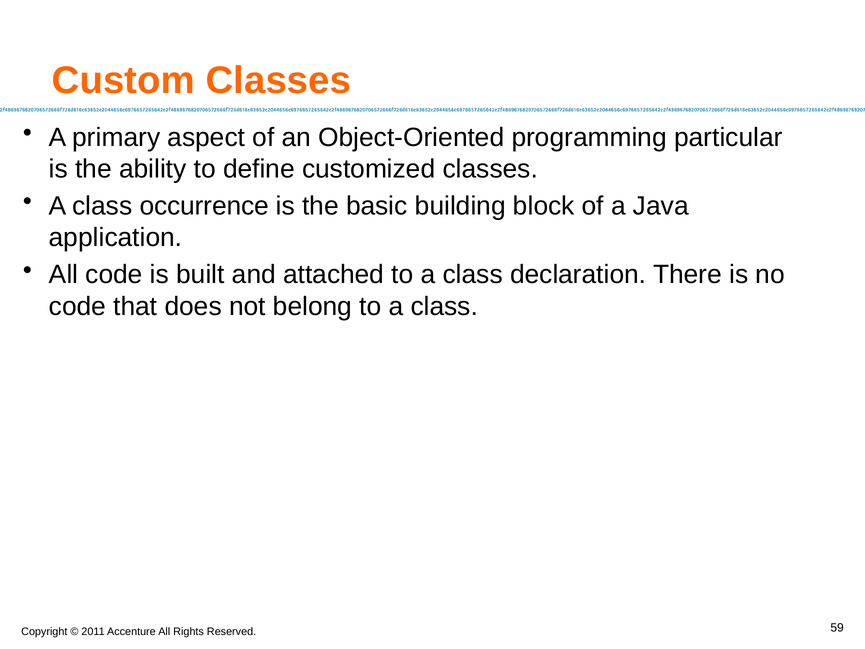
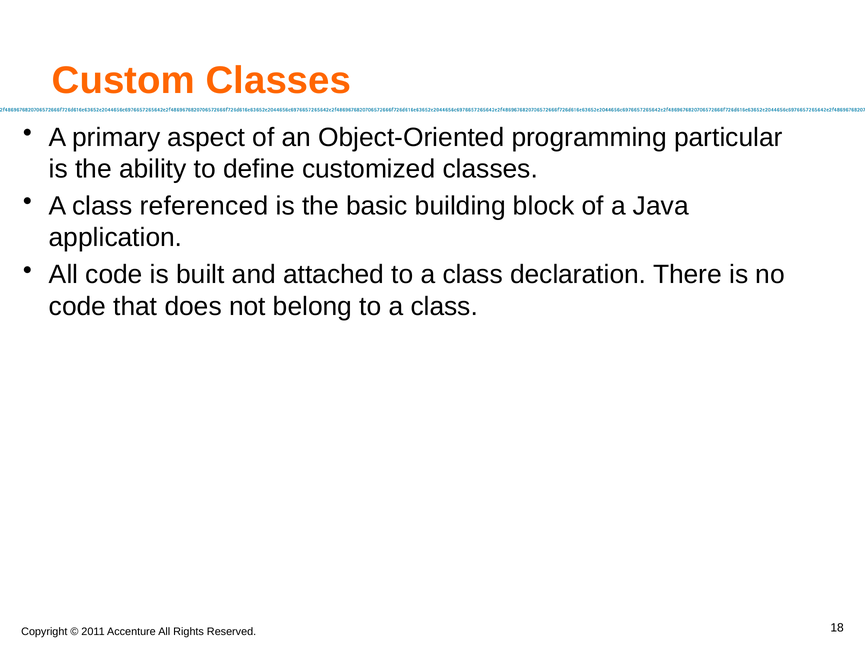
occurrence: occurrence -> referenced (204, 206)
59: 59 -> 18 (837, 628)
